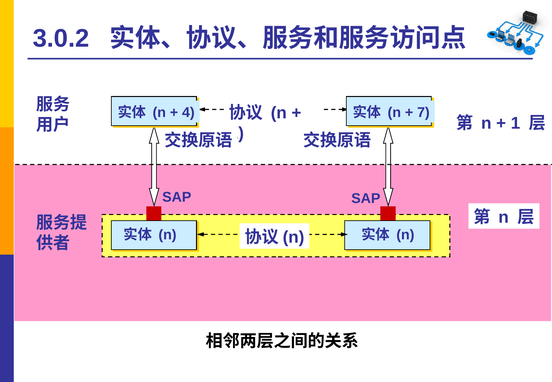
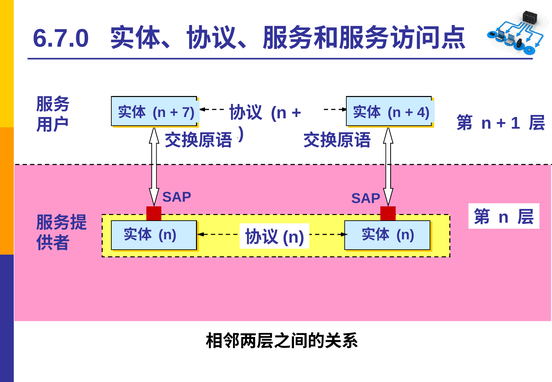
3.0.2: 3.0.2 -> 6.7.0 (61, 39)
7: 7 -> 4 (423, 113)
4: 4 -> 7 (188, 113)
